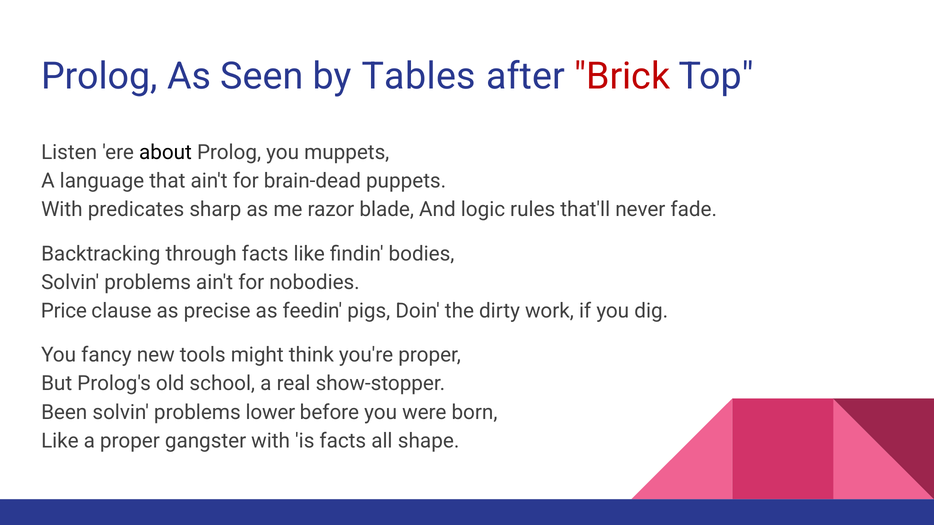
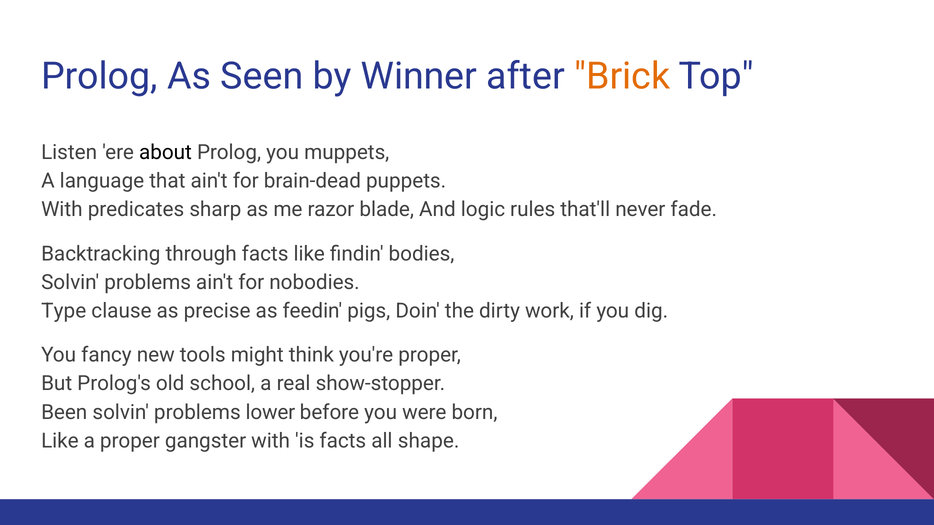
Tables: Tables -> Winner (419, 76)
Brick colour: red -> orange (622, 76)
Price: Price -> Type (64, 311)
